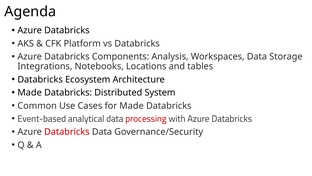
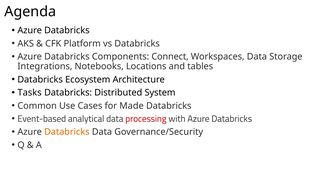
Analysis: Analysis -> Connect (170, 56)
Made: Made -> Tasks (30, 92)
Databricks colour: red -> orange (67, 132)
